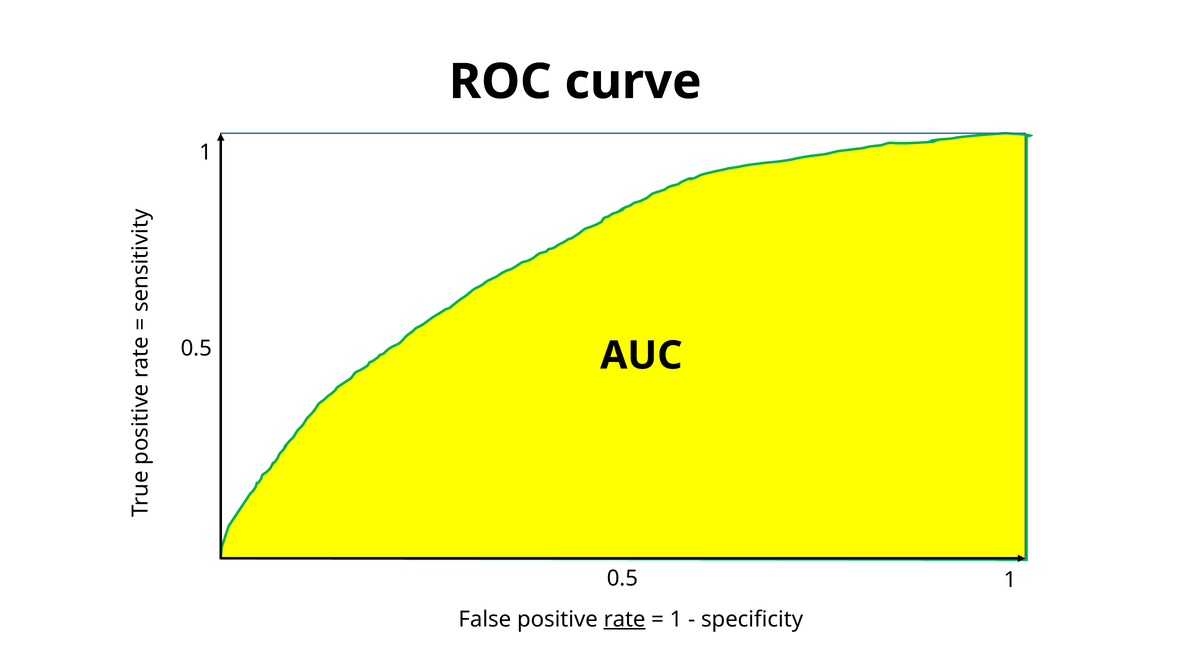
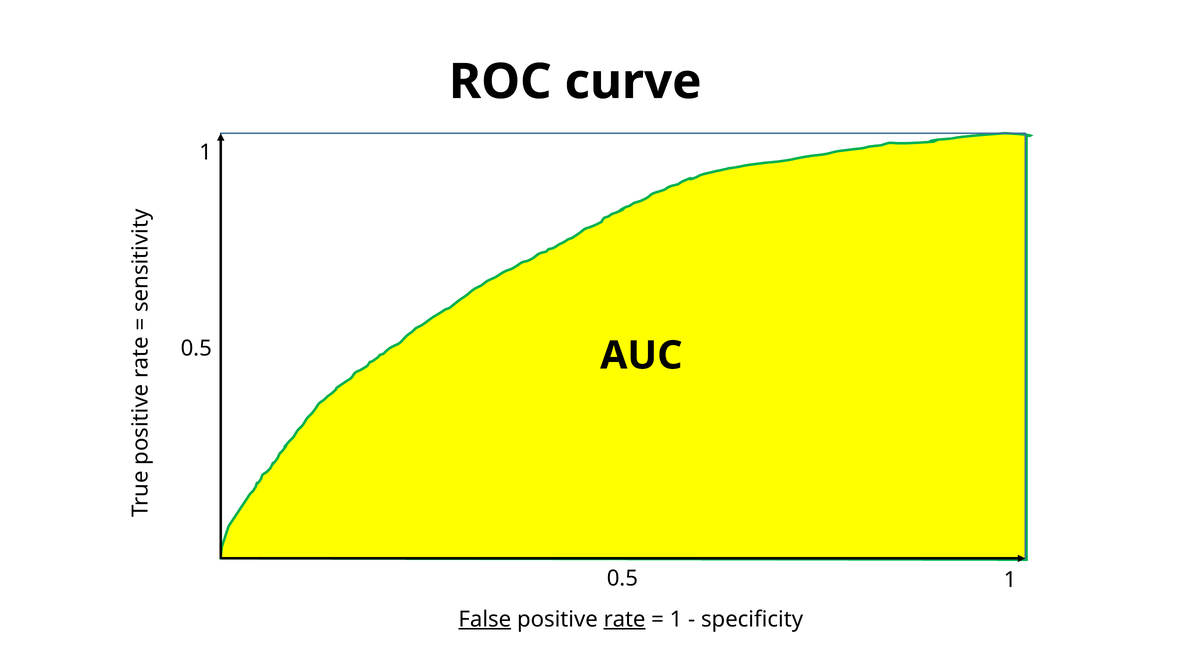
False underline: none -> present (485, 619)
